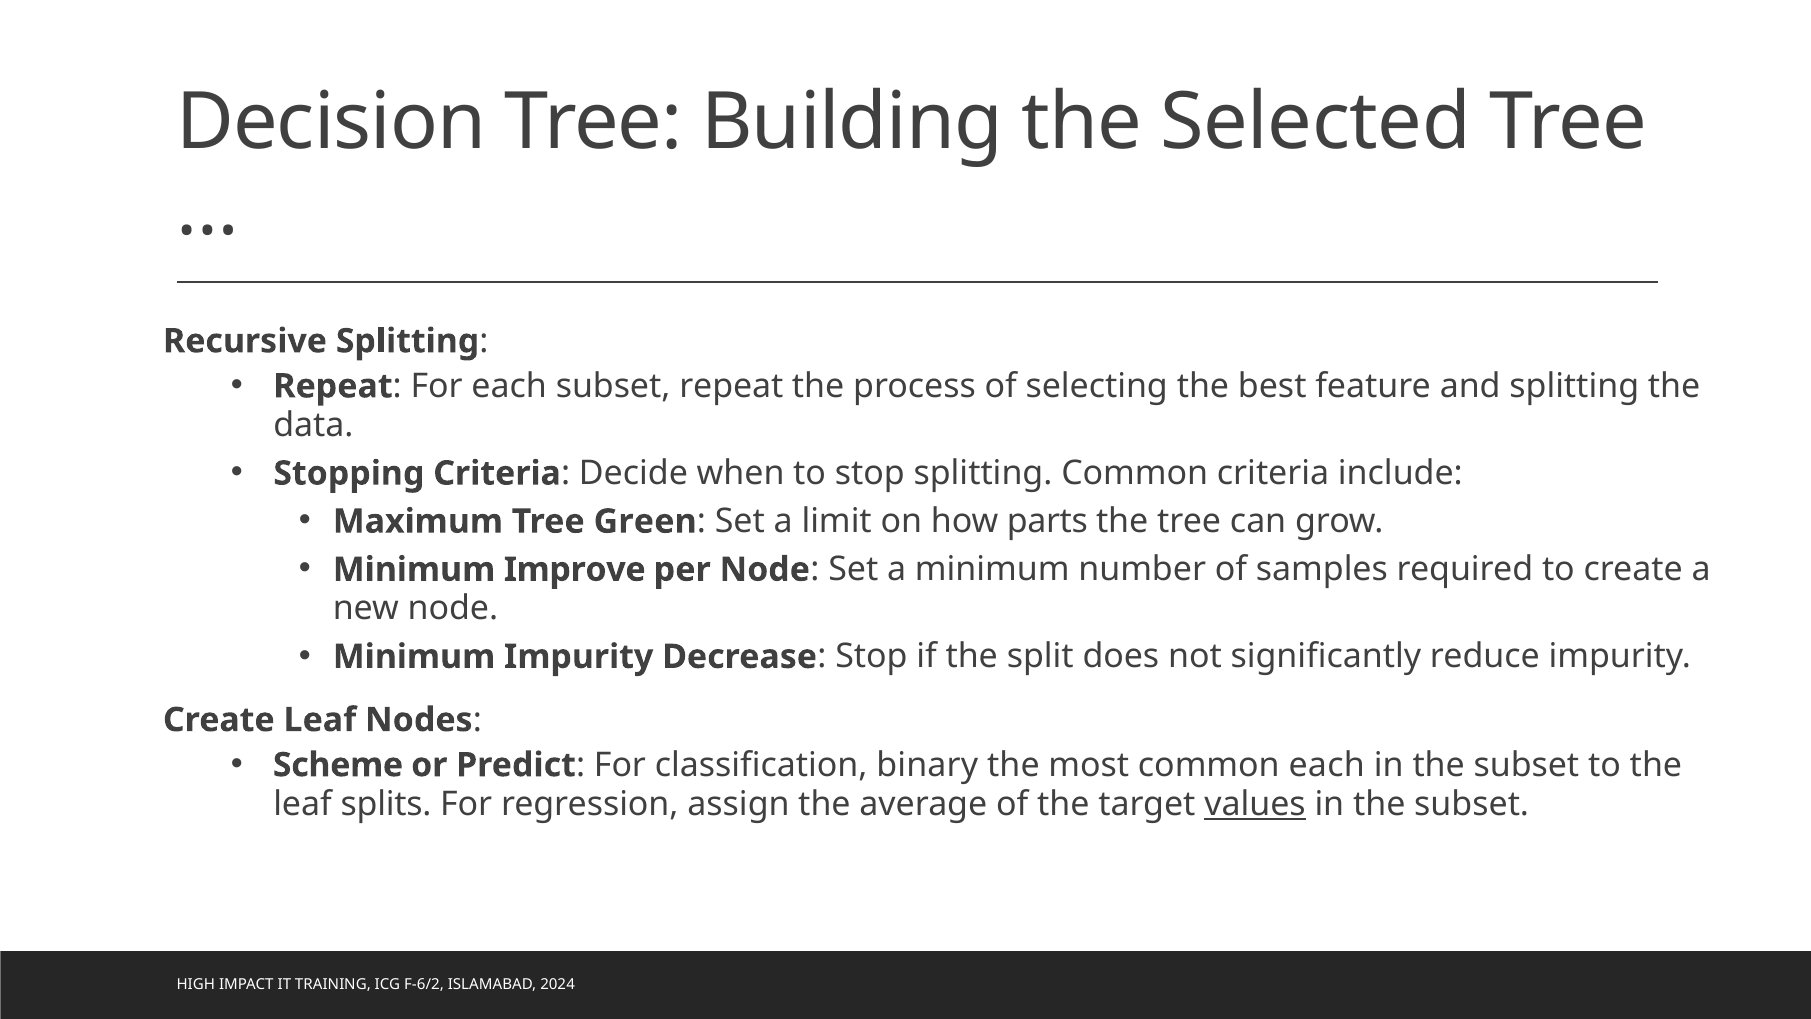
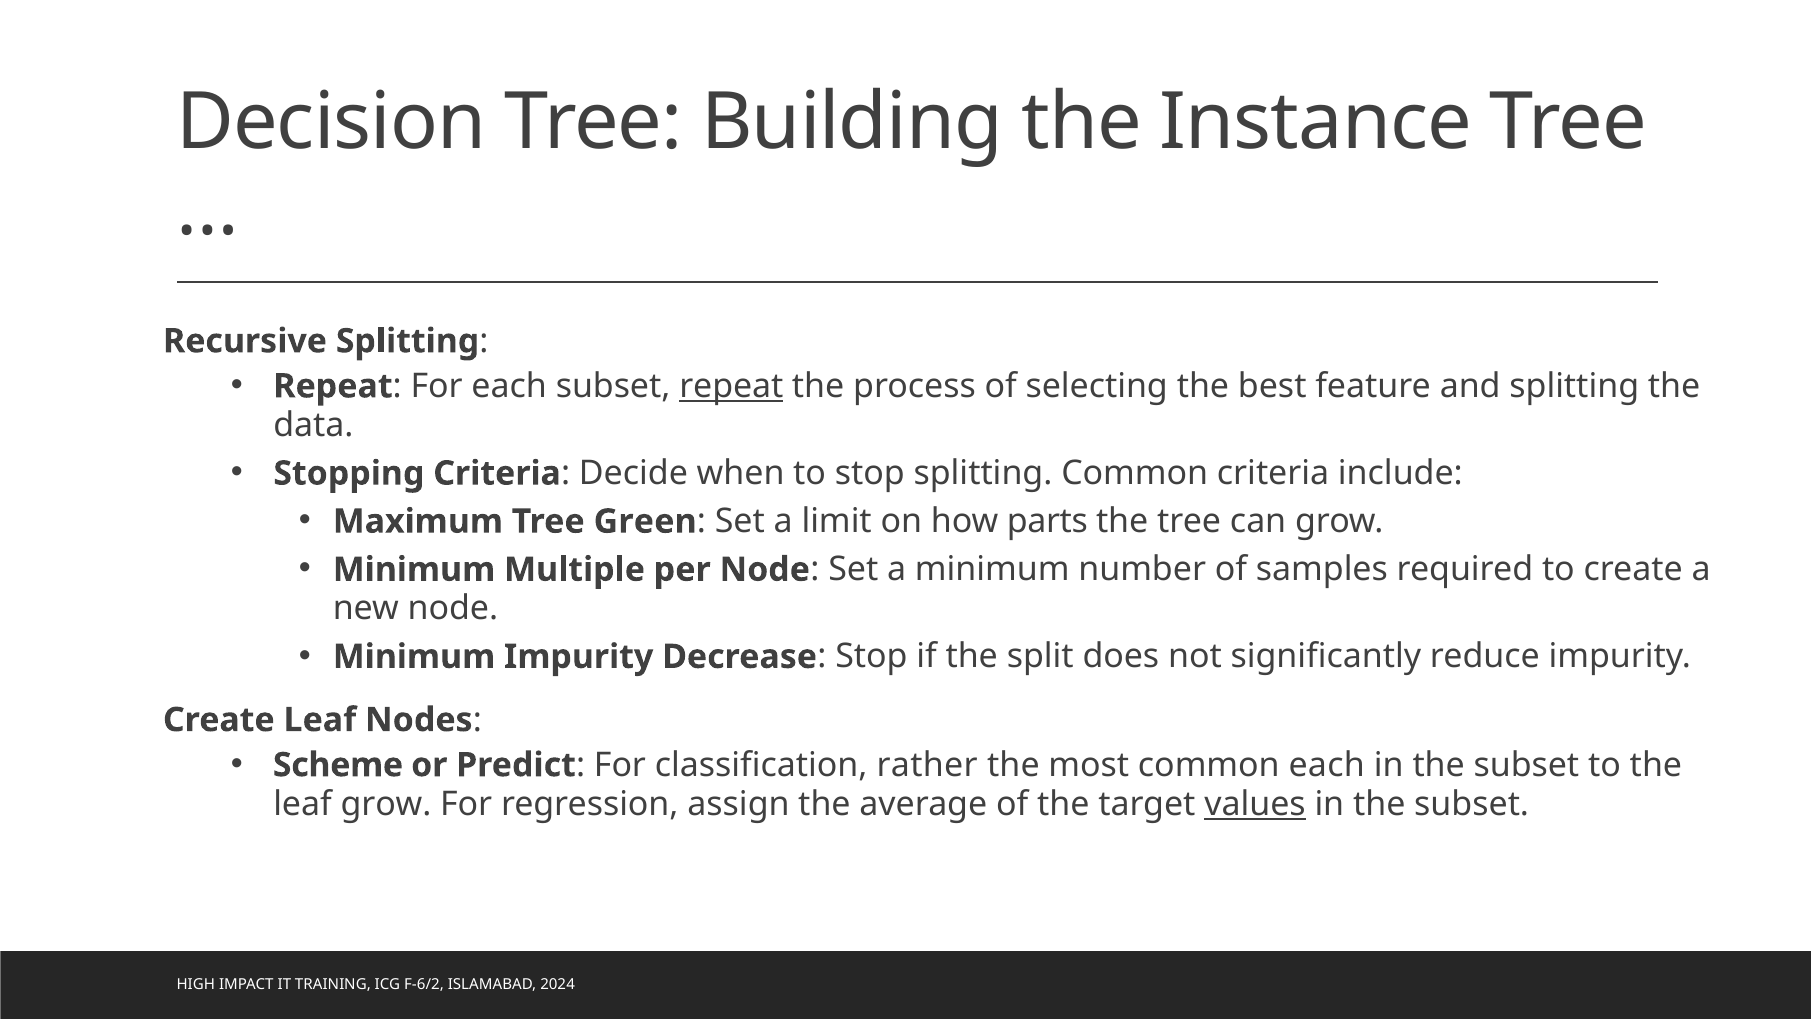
Selected: Selected -> Instance (1316, 122)
repeat underline: none -> present (731, 386)
Improve: Improve -> Multiple (575, 569)
binary: binary -> rather (927, 765)
leaf splits: splits -> grow (386, 804)
